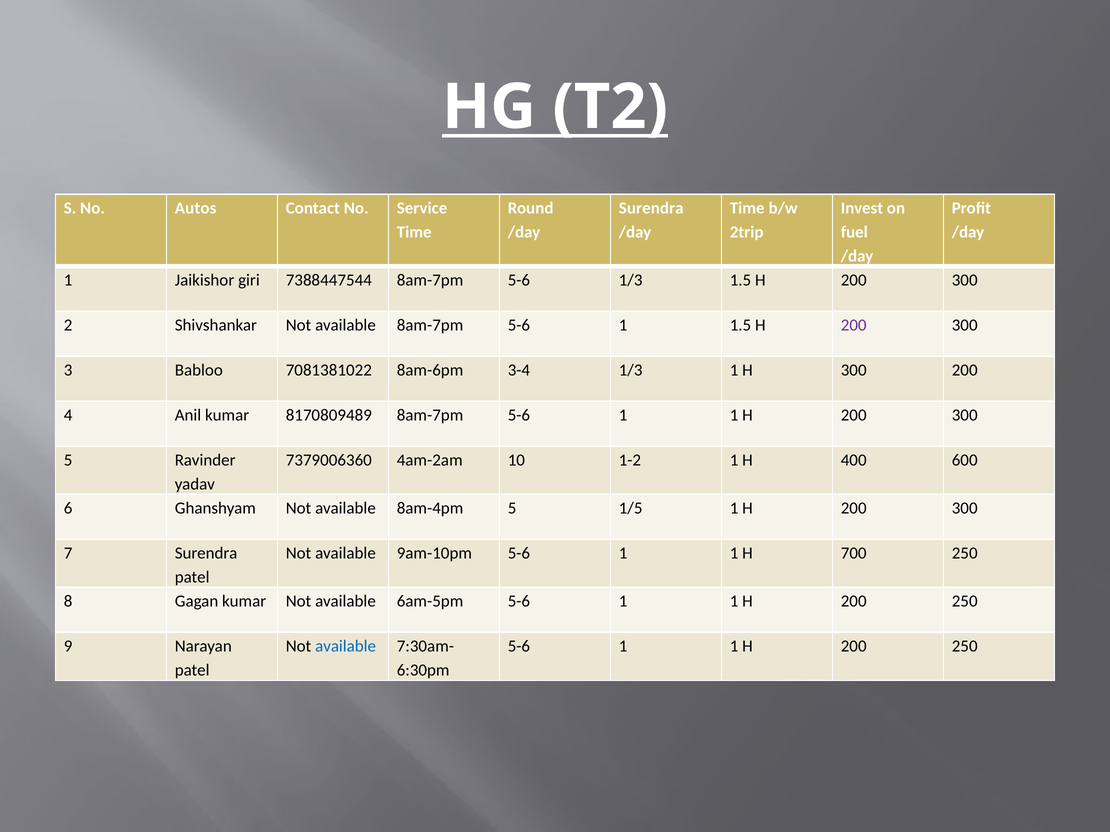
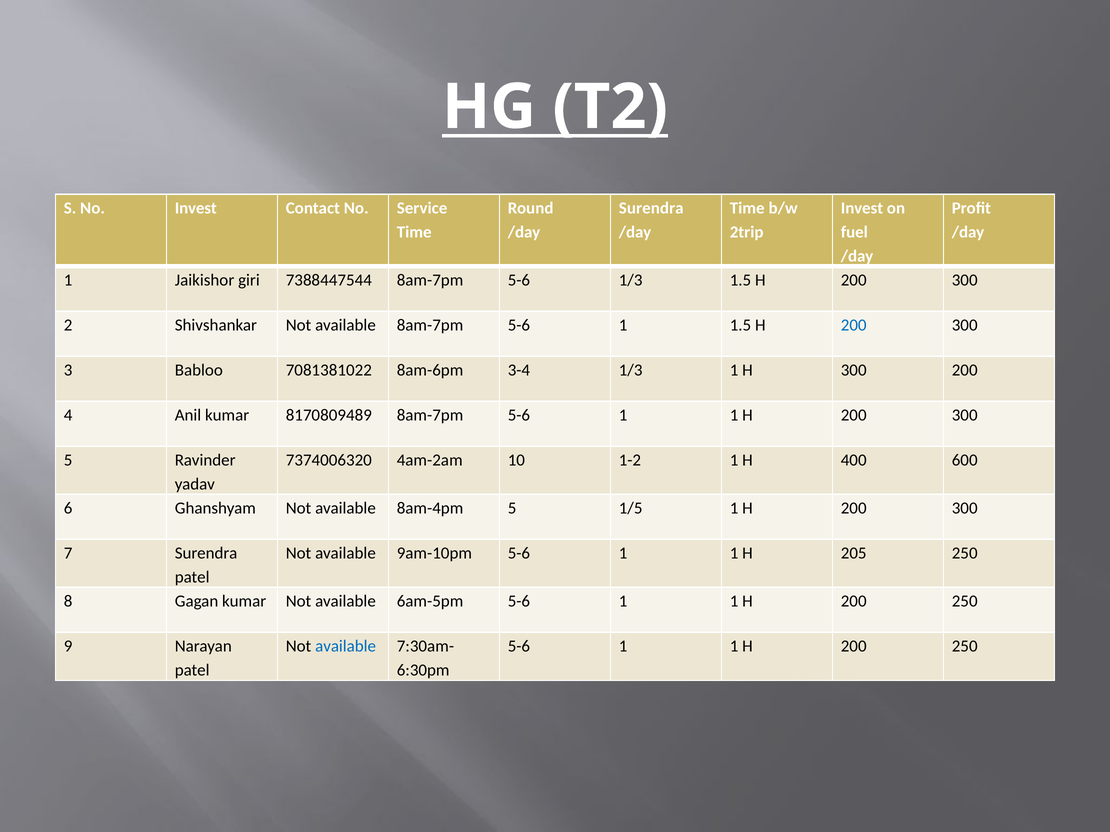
No Autos: Autos -> Invest (196, 208)
200 colour: purple -> blue (854, 325)
7379006360: 7379006360 -> 7374006320 (329, 460)
700: 700 -> 205 (854, 553)
